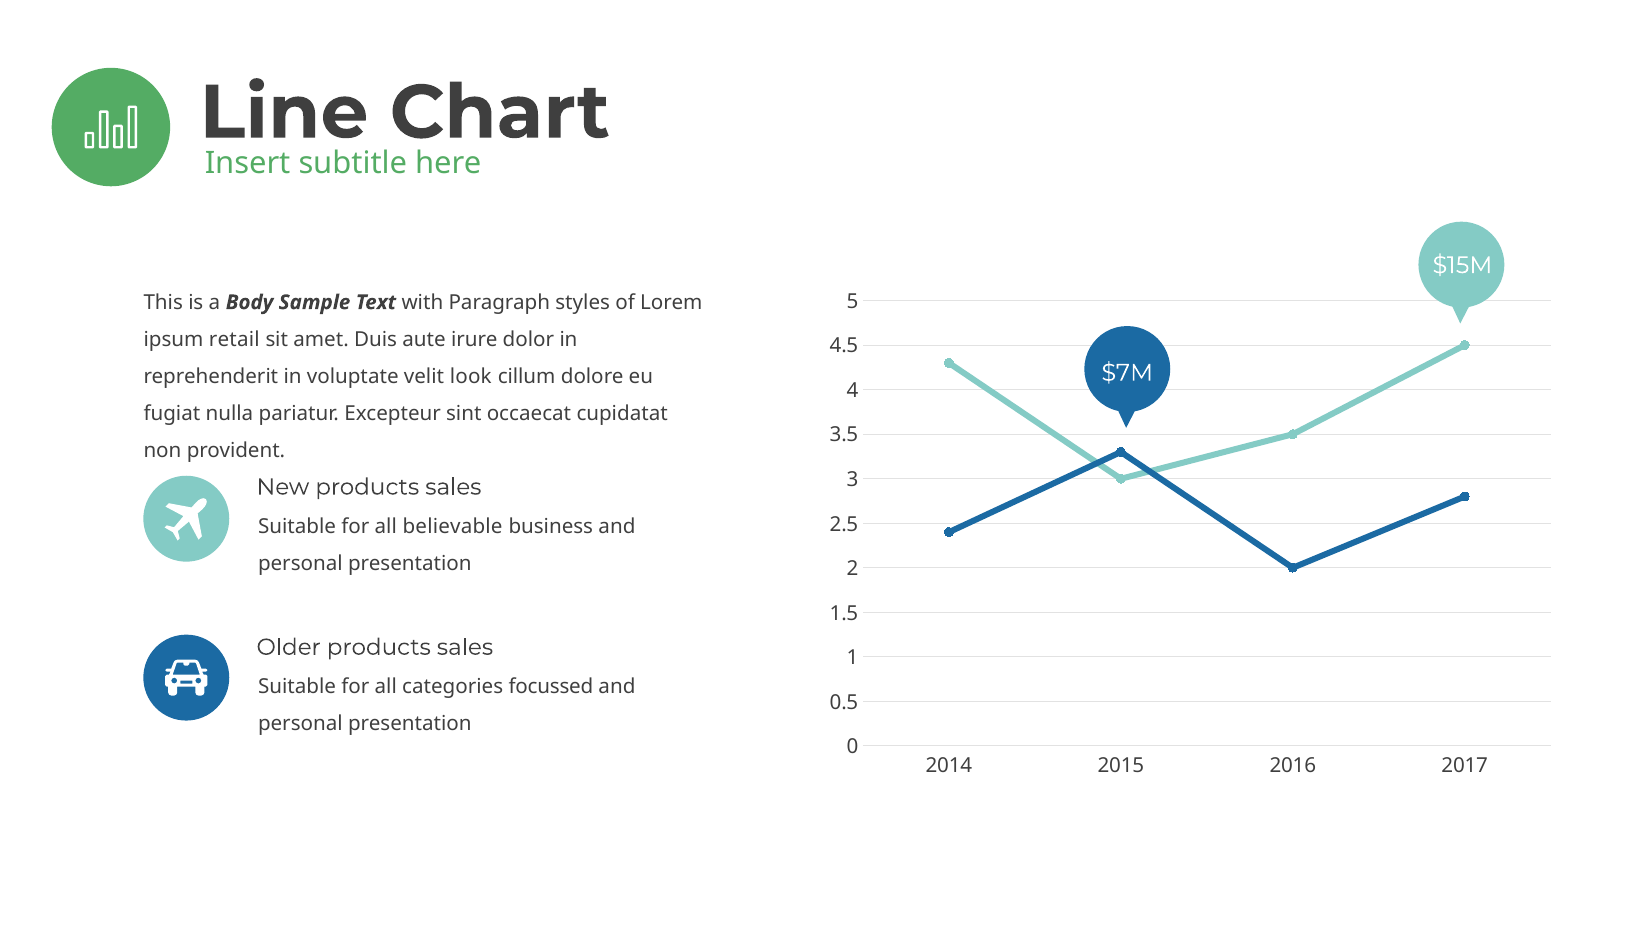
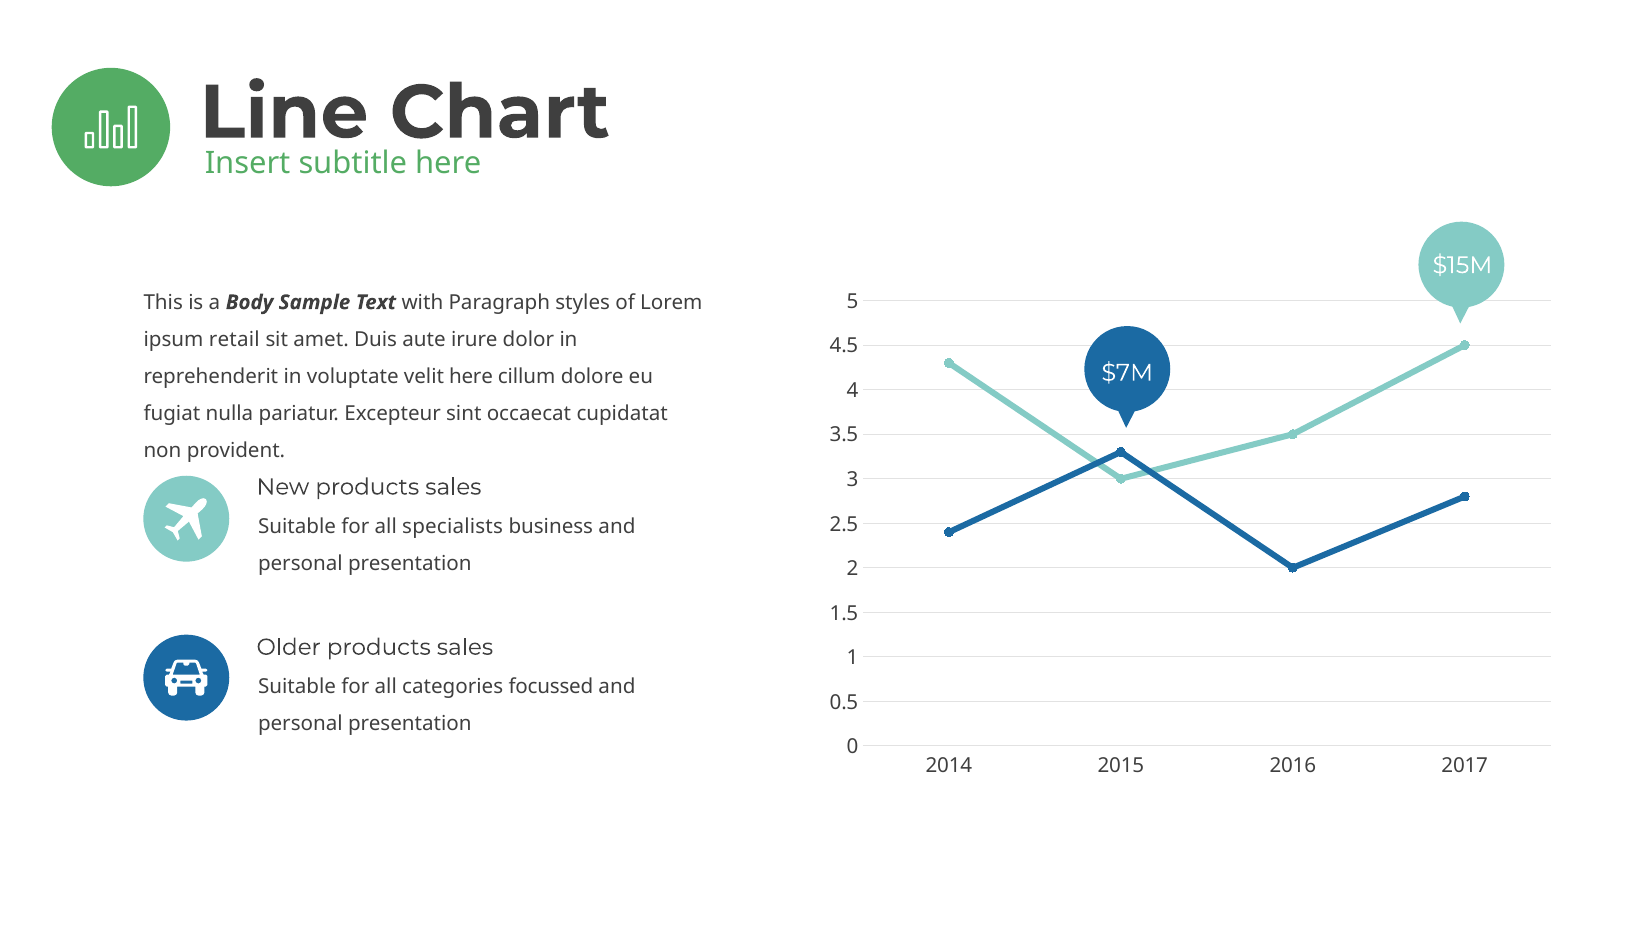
velit look: look -> here (471, 377)
believable: believable -> specialists (453, 526)
